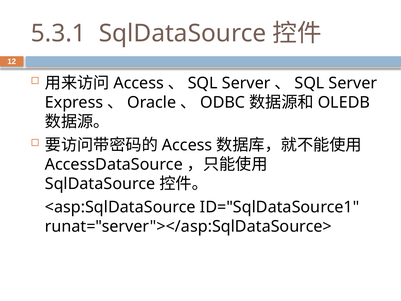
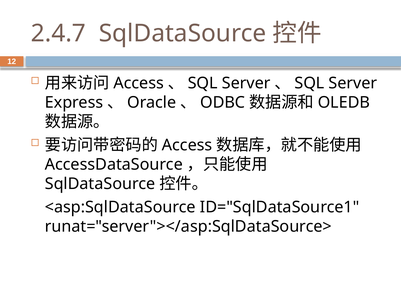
5.3.1: 5.3.1 -> 2.4.7 (58, 33)
